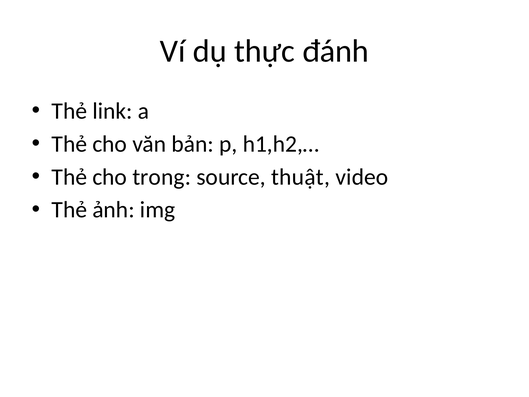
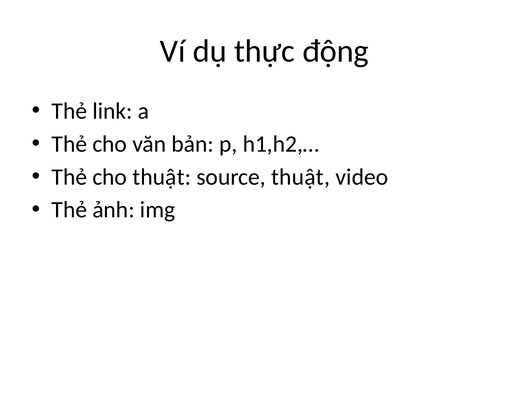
đánh: đánh -> động (336, 51)
cho trong: trong -> thuật (162, 177)
